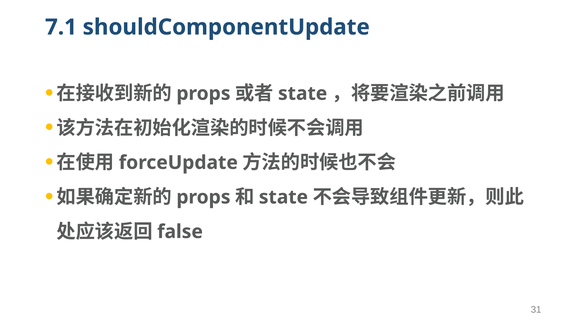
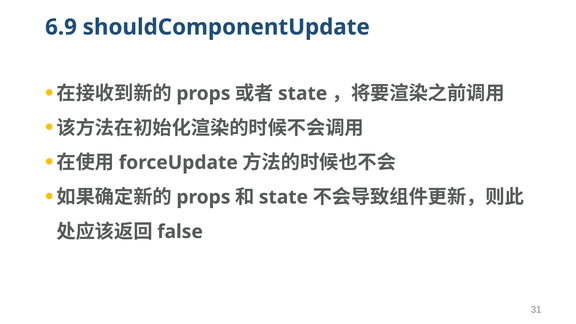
7.1: 7.1 -> 6.9 (61, 27)
